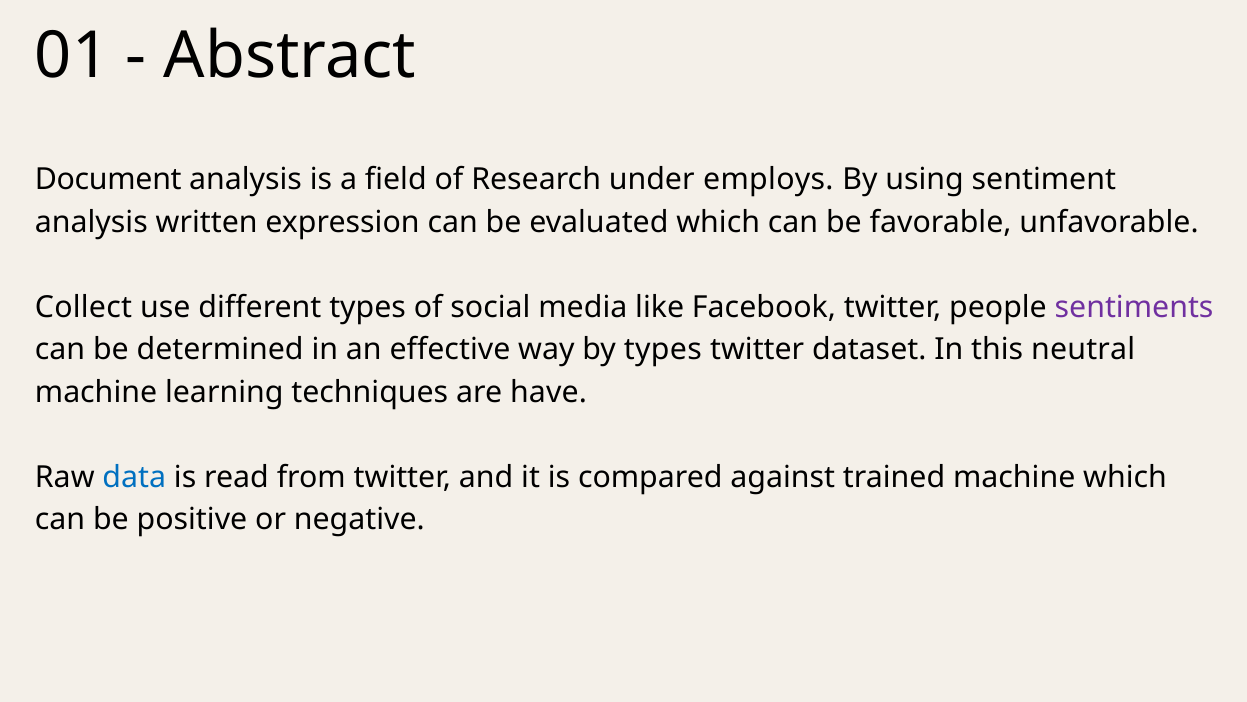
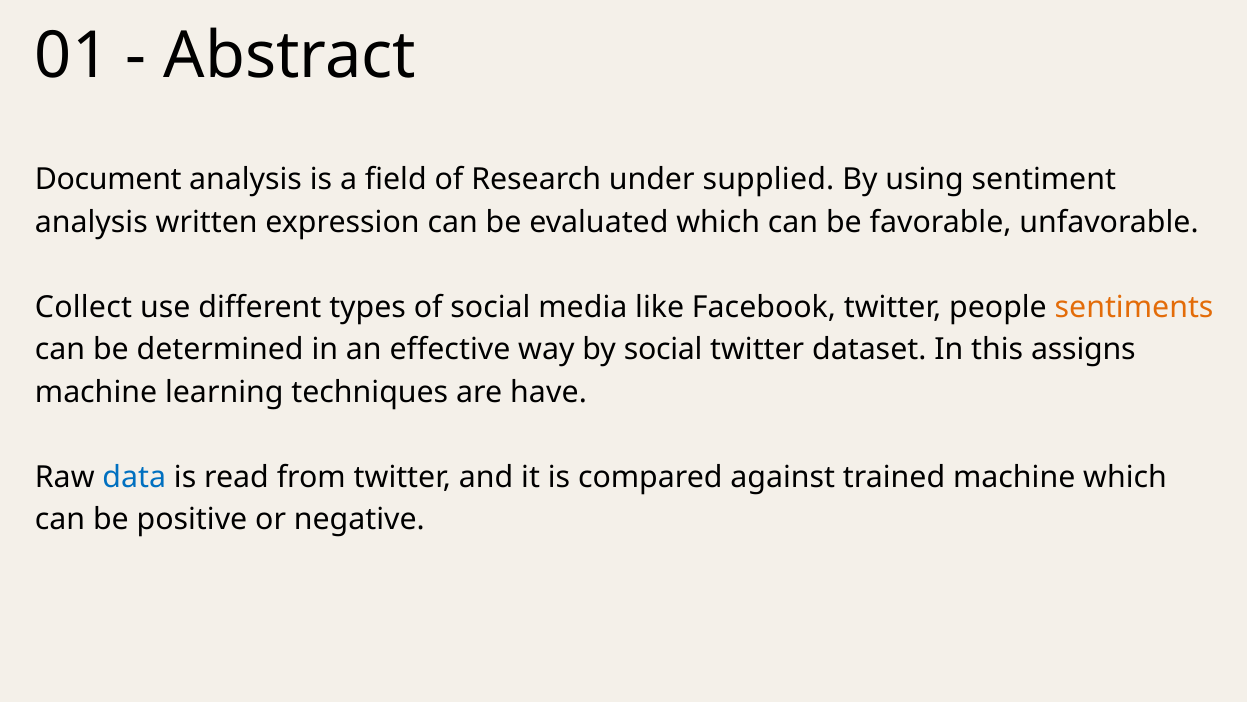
employs: employs -> supplied (768, 180)
sentiments colour: purple -> orange (1134, 307)
by types: types -> social (663, 349)
neutral: neutral -> assigns (1083, 349)
